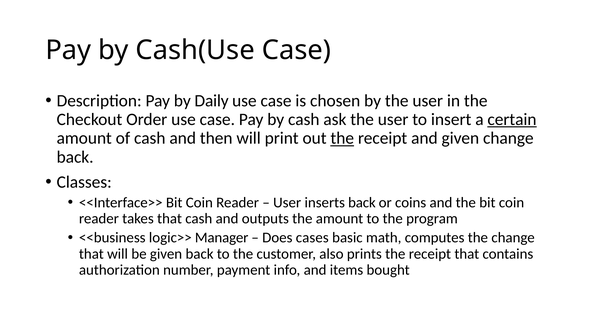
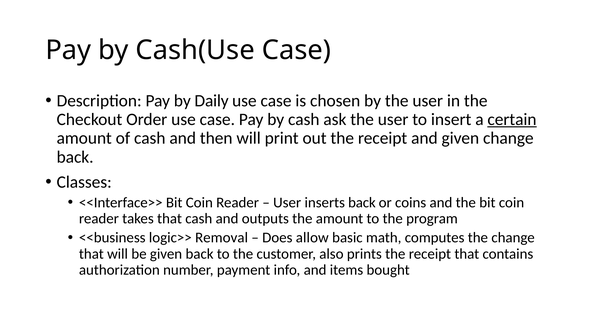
the underline: present -> none (342, 138)
Manager: Manager -> Removal (222, 238)
cases: cases -> allow (312, 238)
